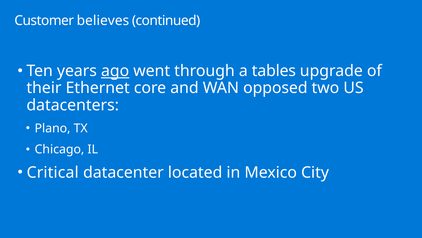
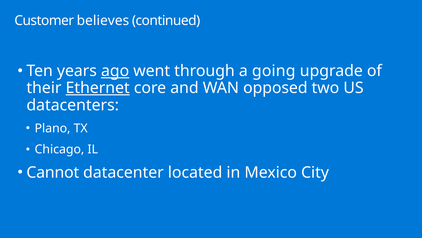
tables: tables -> going (274, 71)
Ethernet underline: none -> present (98, 88)
Critical: Critical -> Cannot (53, 172)
